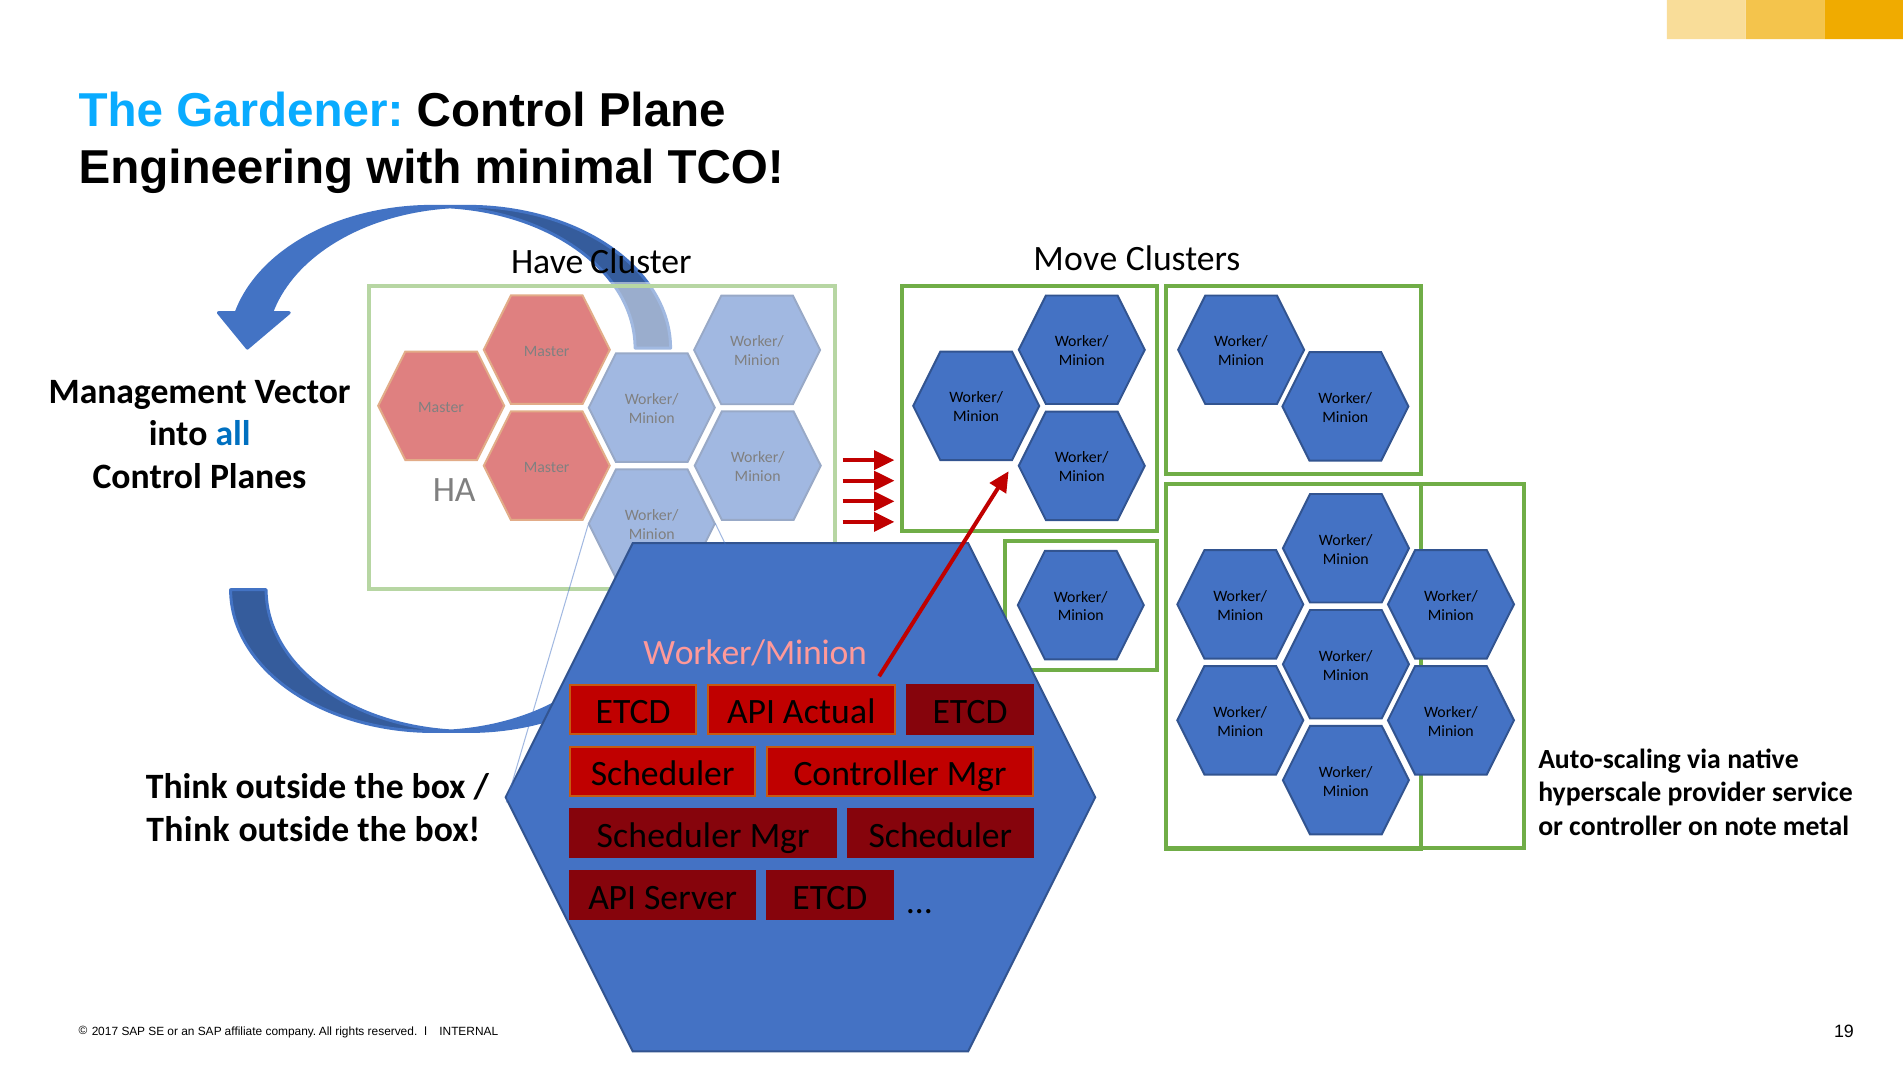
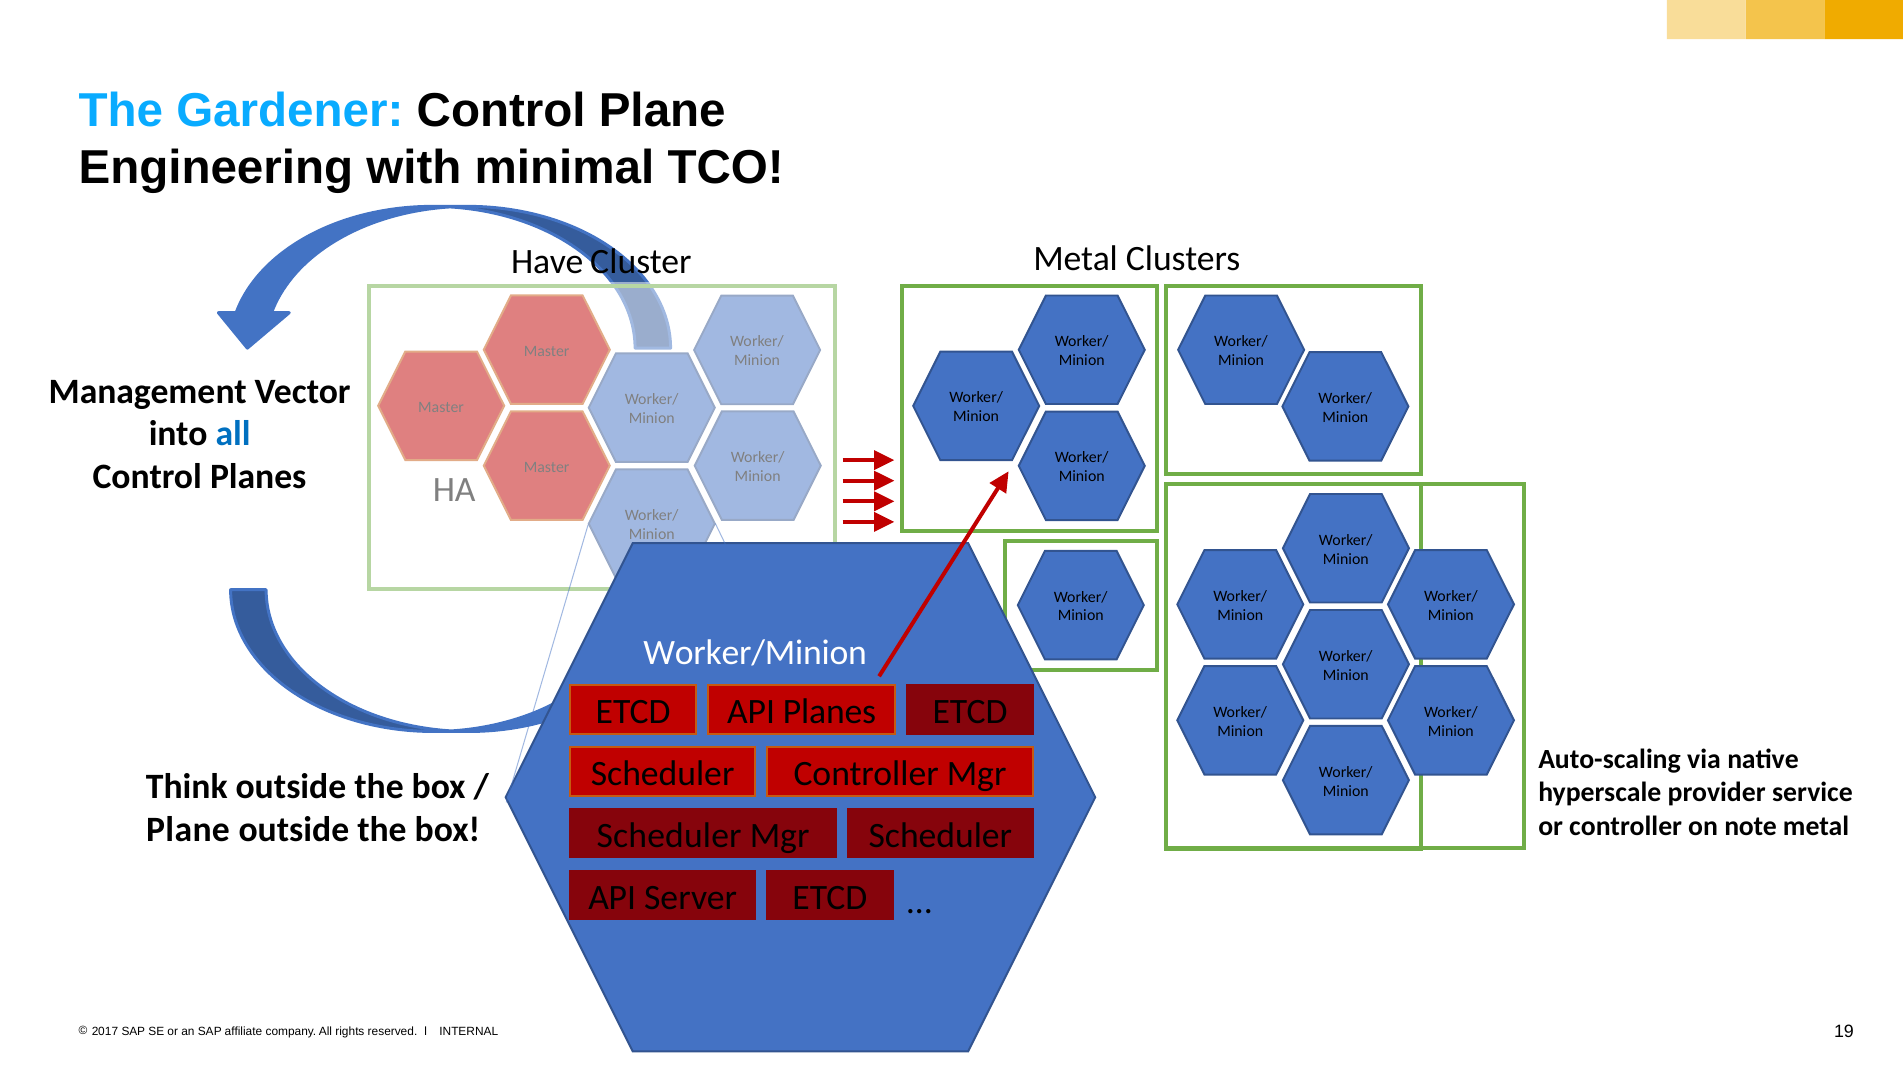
Move: Move -> Metal (1076, 259)
Worker/Minion colour: pink -> white (755, 653)
API Actual: Actual -> Planes (829, 712)
Think: Think -> Plane (188, 830)
